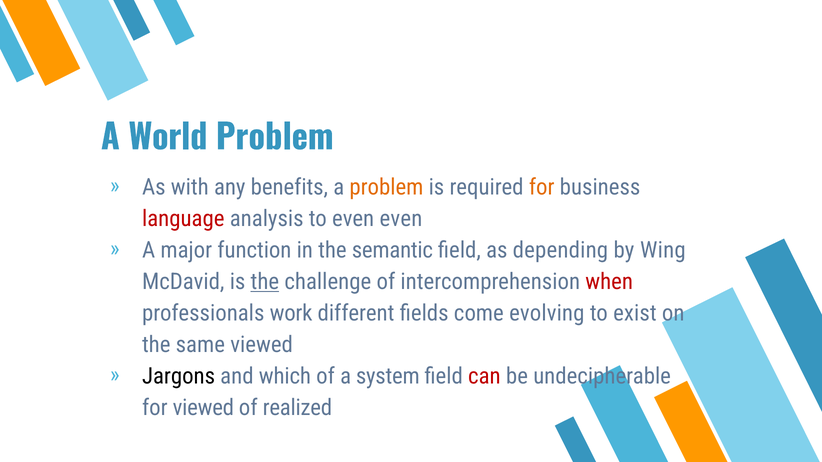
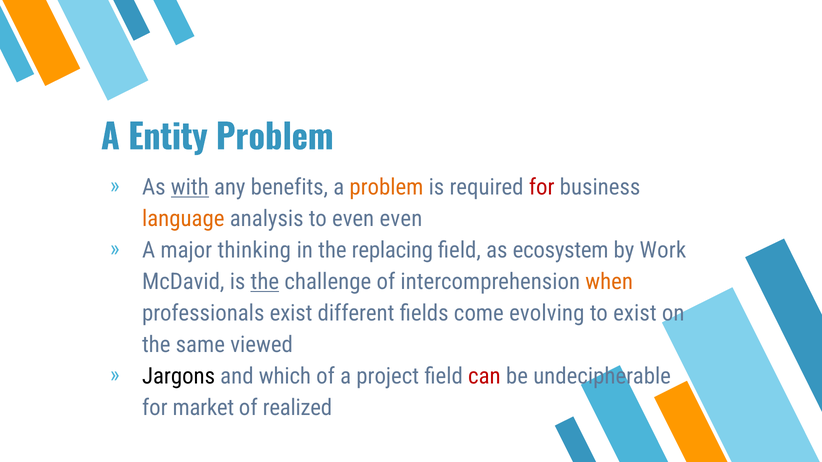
World: World -> Entity (168, 138)
with underline: none -> present (190, 187)
for colour: orange -> red (542, 187)
language colour: red -> orange (183, 219)
function: function -> thinking (254, 250)
semantic: semantic -> replacing (392, 250)
depending: depending -> ecosystem (561, 250)
Wing: Wing -> Work (663, 250)
when colour: red -> orange (609, 282)
professionals work: work -> exist (291, 313)
system: system -> project (388, 377)
for viewed: viewed -> market (203, 408)
